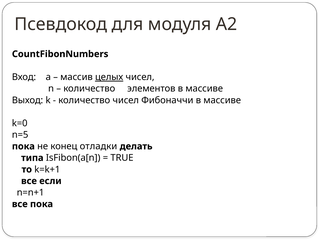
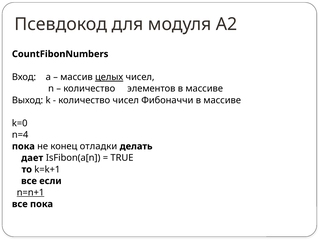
n=5: n=5 -> n=4 (20, 134)
типа: типа -> дает (32, 157)
n=n+1 underline: none -> present (30, 192)
